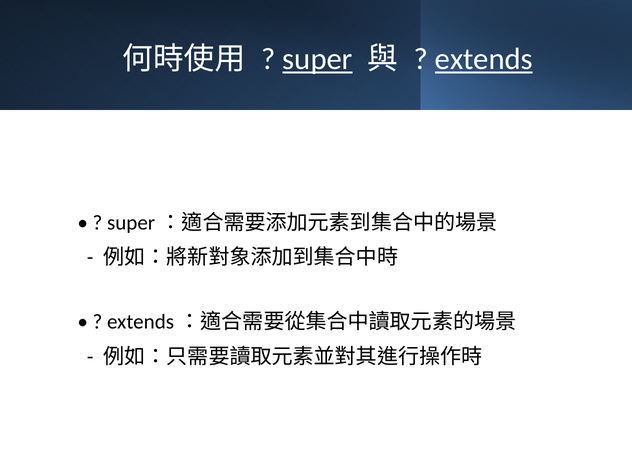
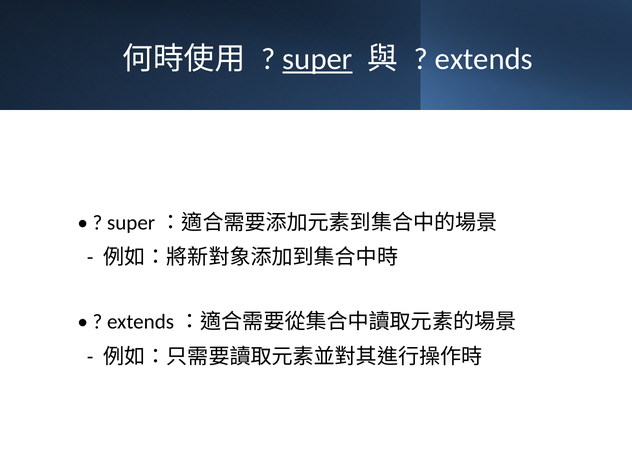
extends underline: present -> none (484, 59)
